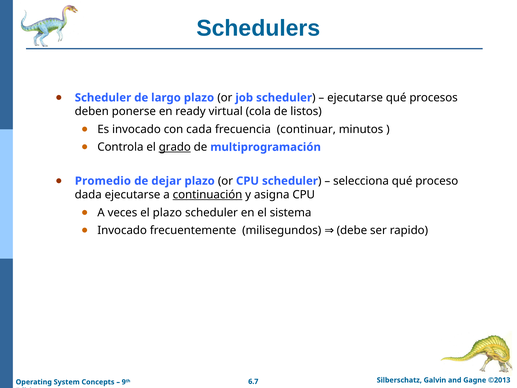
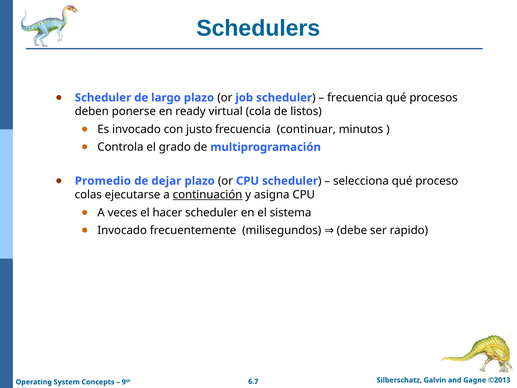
ejecutarse: ejecutarse -> frecuencia (355, 98)
cada: cada -> justo (199, 129)
grado underline: present -> none (175, 147)
dada: dada -> colas (88, 195)
el plazo: plazo -> hacer (167, 212)
